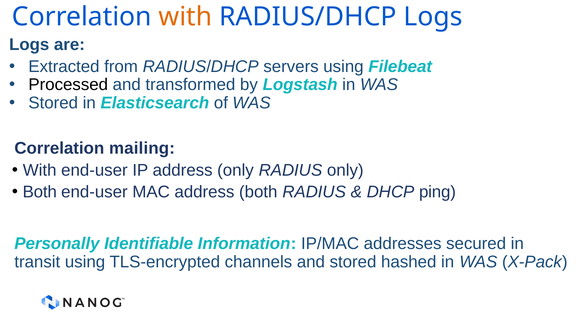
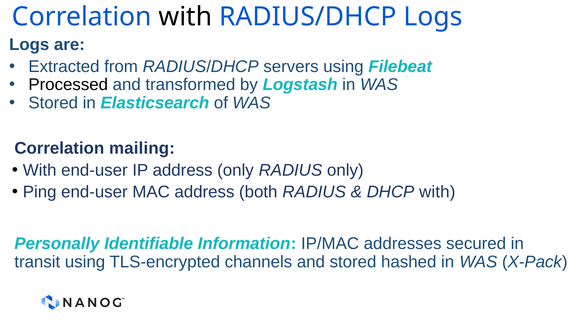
with colour: orange -> black (185, 17)
Both: Both -> Ping (40, 192)
DHCP ping: ping -> with (437, 192)
